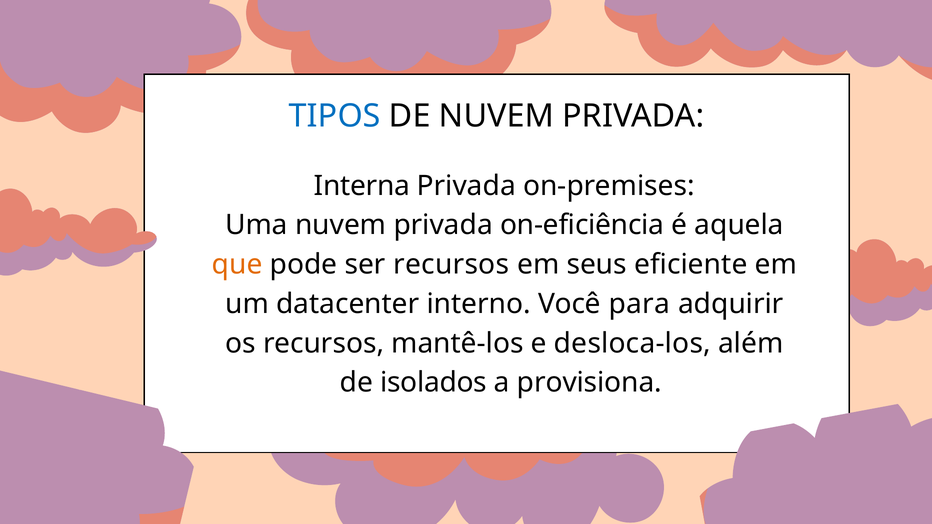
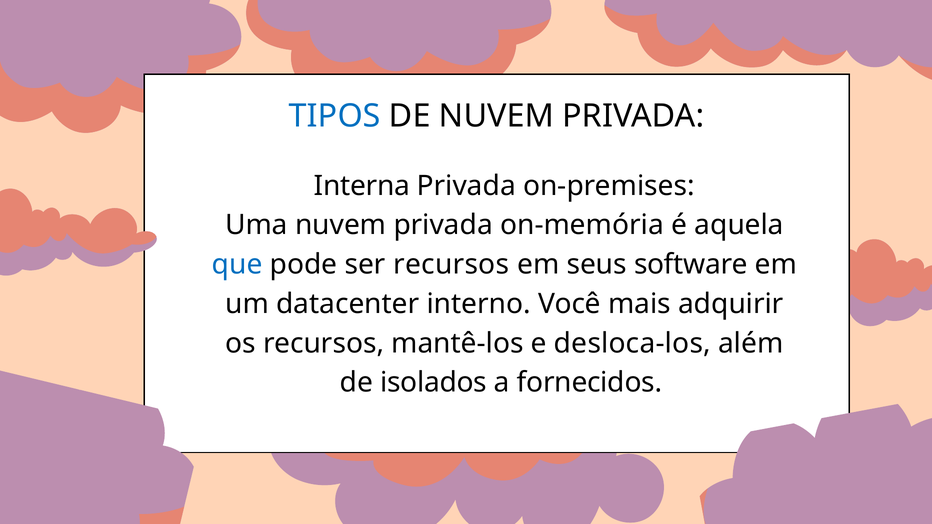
on-eficiência: on-eficiência -> on-memória (582, 225)
que colour: orange -> blue (237, 265)
eficiente: eficiente -> software (691, 265)
para: para -> mais (640, 304)
provisiona: provisiona -> fornecidos (589, 383)
